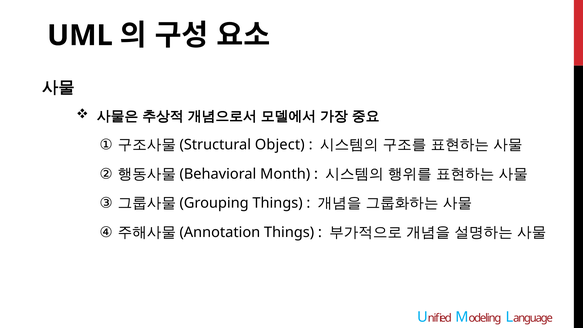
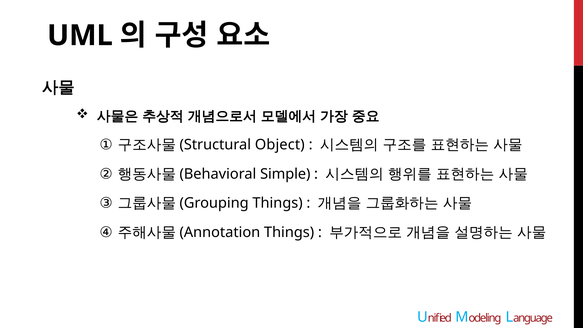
Month: Month -> Simple (285, 174)
